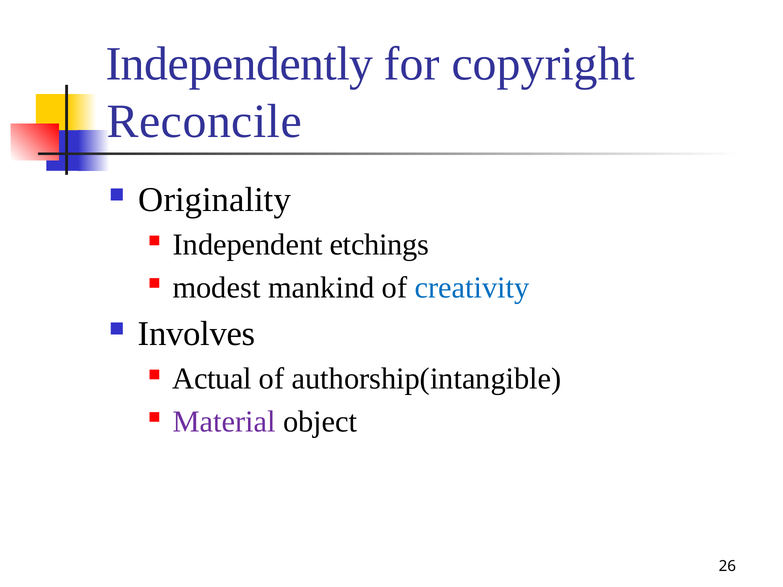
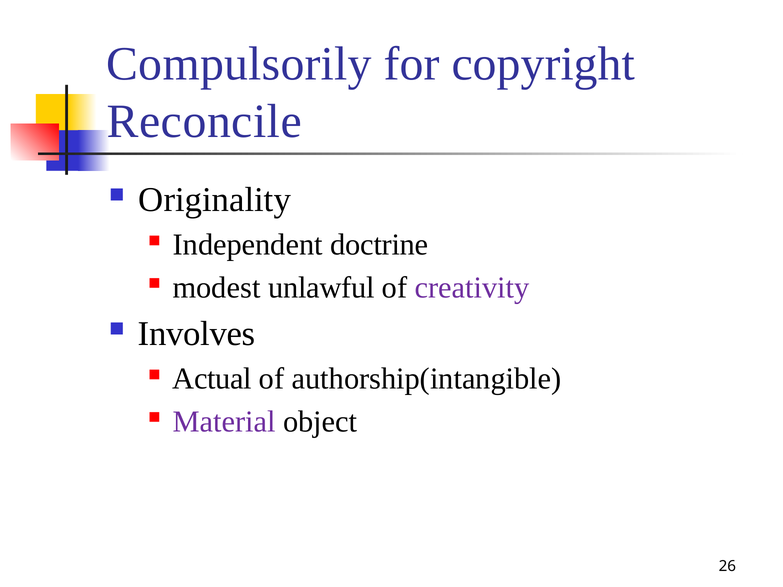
Independently: Independently -> Compulsorily (239, 64)
etchings: etchings -> doctrine (379, 245)
mankind: mankind -> unlawful (321, 288)
creativity colour: blue -> purple (472, 288)
